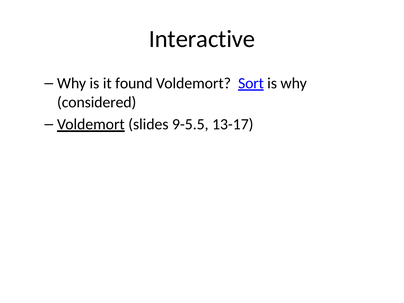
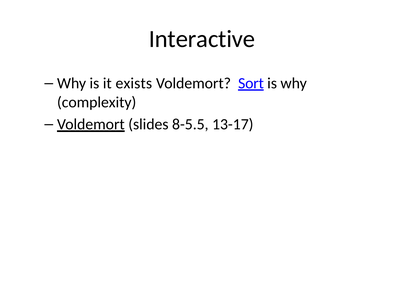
found: found -> exists (134, 83)
considered: considered -> complexity (97, 102)
9-5.5: 9-5.5 -> 8-5.5 (190, 124)
